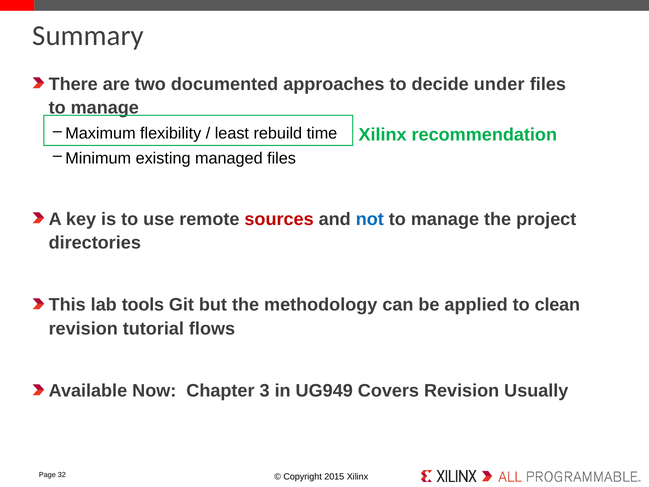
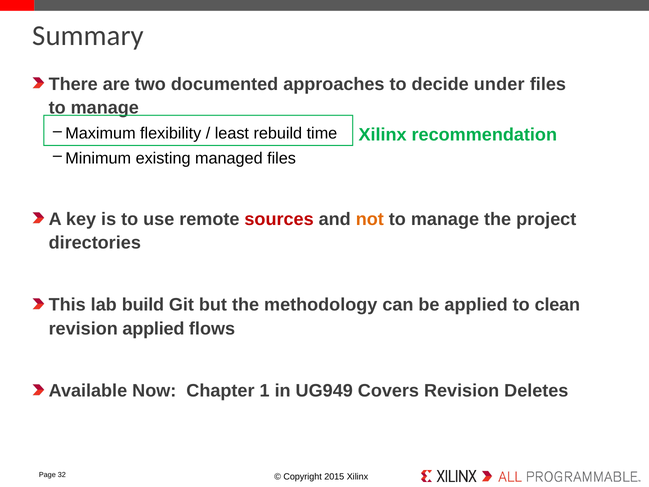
not colour: blue -> orange (370, 219)
tools: tools -> build (143, 305)
revision tutorial: tutorial -> applied (153, 329)
3: 3 -> 1 (265, 391)
Usually: Usually -> Deletes (536, 391)
